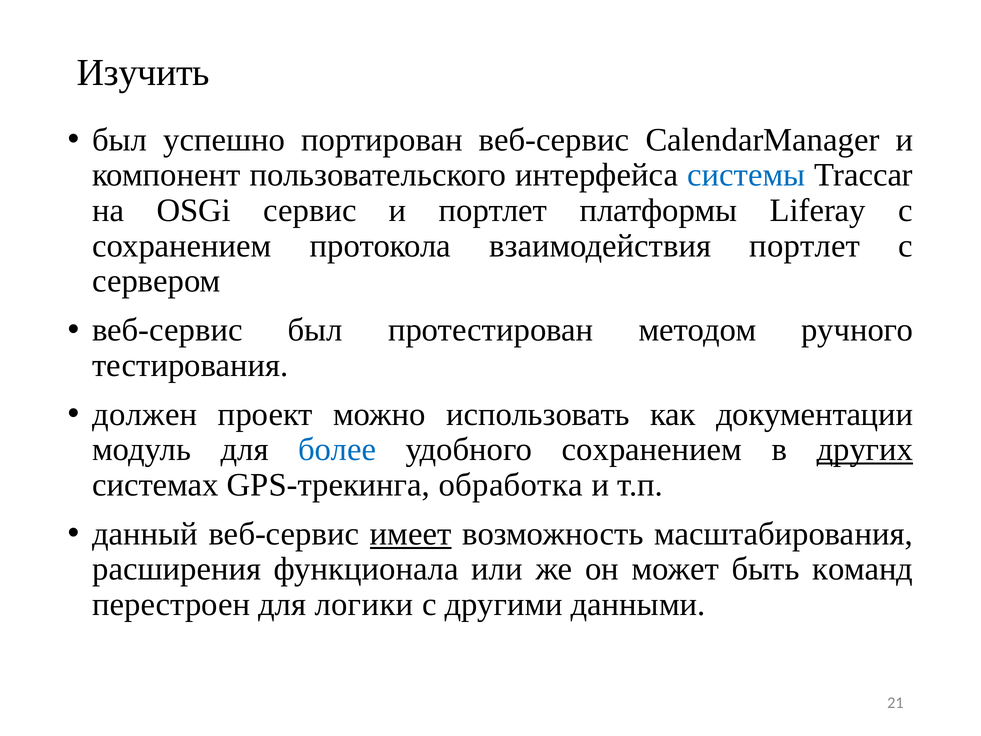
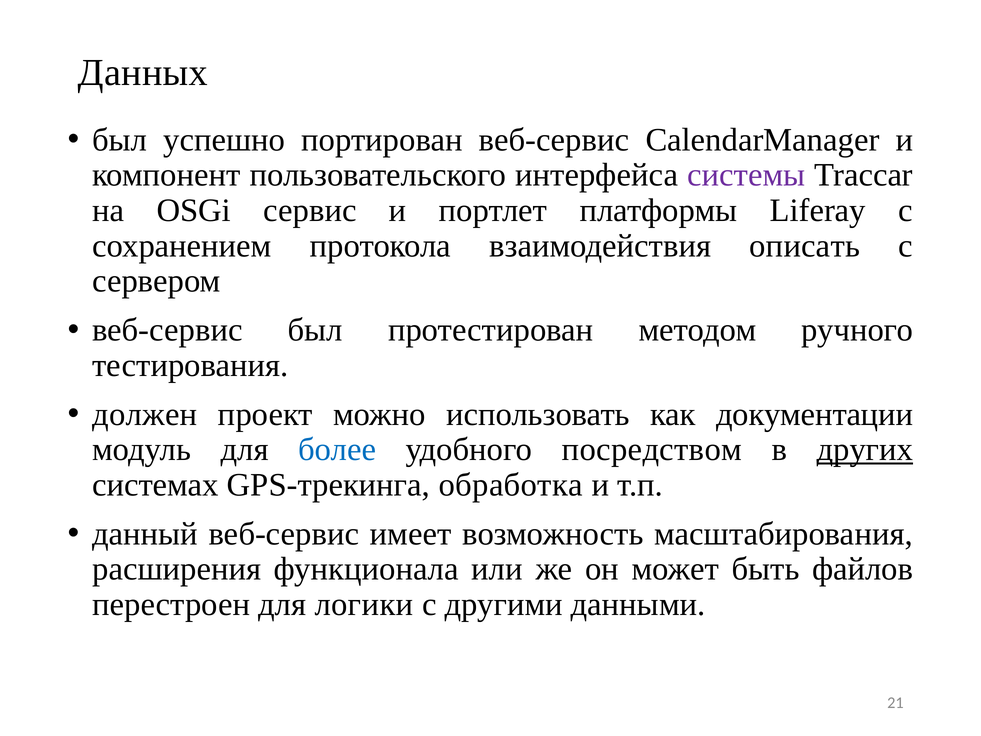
Изучить: Изучить -> Данных (143, 73)
системы colour: blue -> purple (746, 175)
взаимодействия портлет: портлет -> описать (805, 246)
удобного сохранением: сохранением -> посредством (652, 449)
имеет underline: present -> none (411, 534)
команд: команд -> файлов (863, 569)
